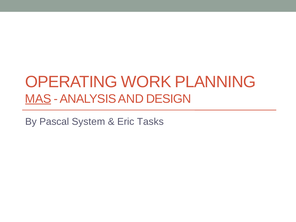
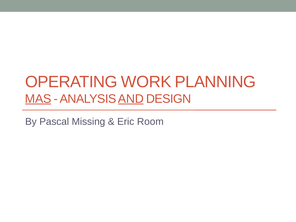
AND underline: none -> present (131, 99)
System: System -> Missing (88, 122)
Tasks: Tasks -> Room (150, 122)
